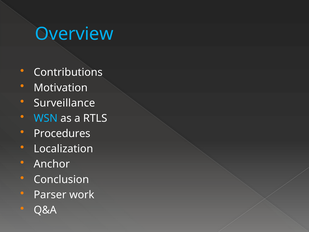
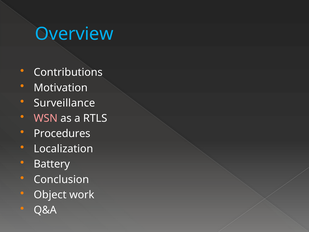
WSN colour: light blue -> pink (46, 118)
Anchor: Anchor -> Battery (52, 164)
Parser: Parser -> Object (50, 195)
